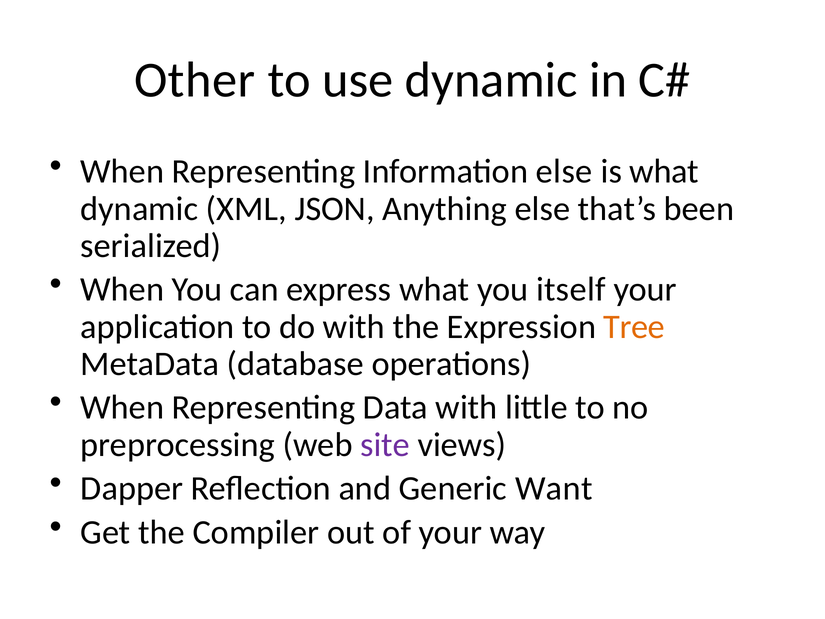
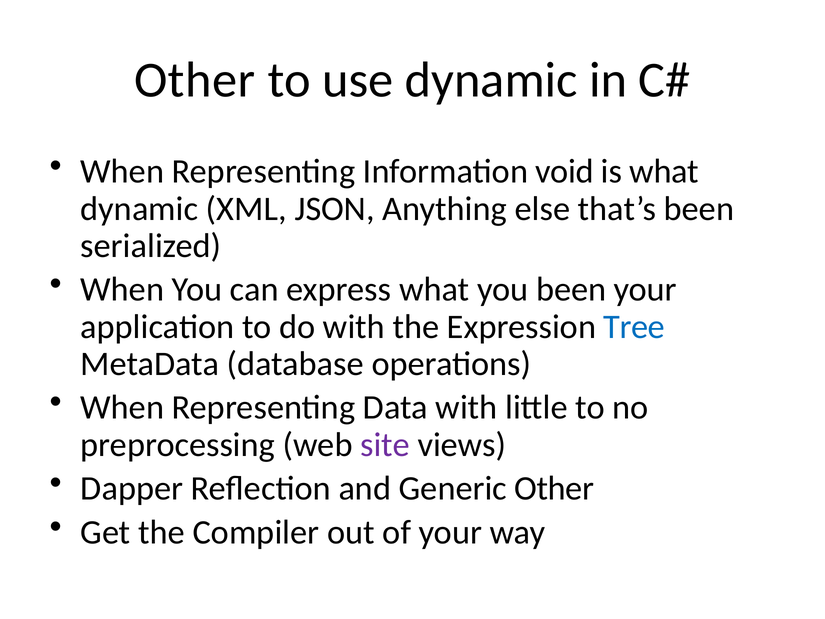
Information else: else -> void (565, 172)
you itself: itself -> been (571, 289)
Tree colour: orange -> blue (634, 327)
Generic Want: Want -> Other (554, 488)
